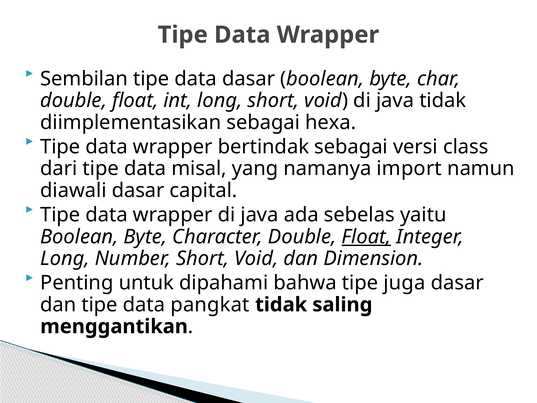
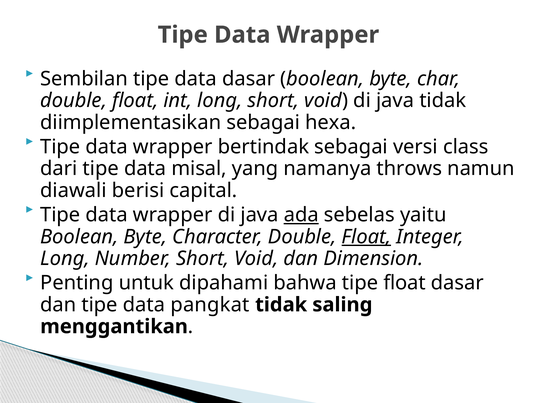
import: import -> throws (409, 169)
diawali dasar: dasar -> berisi (138, 190)
ada underline: none -> present (301, 215)
tipe juga: juga -> float (405, 283)
